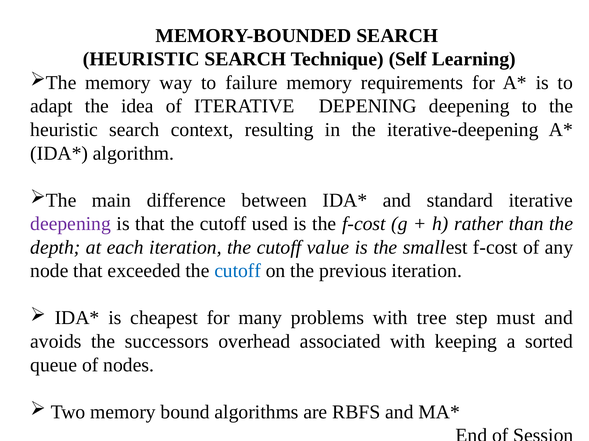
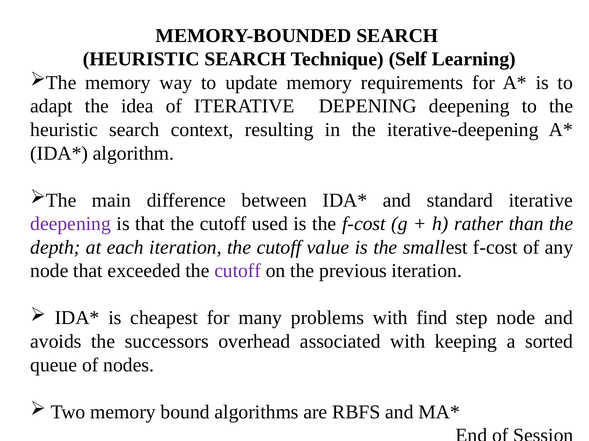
failure: failure -> update (251, 83)
cutoff colour: blue -> purple (238, 271)
tree: tree -> find (432, 318)
step must: must -> node (516, 318)
